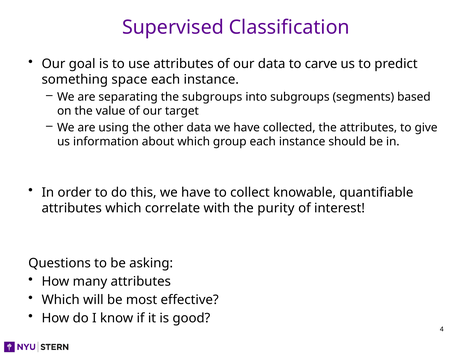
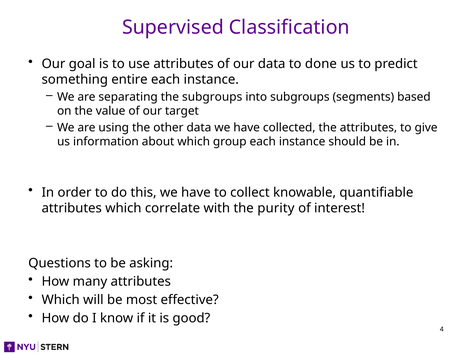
carve: carve -> done (321, 64)
space: space -> entire (129, 80)
